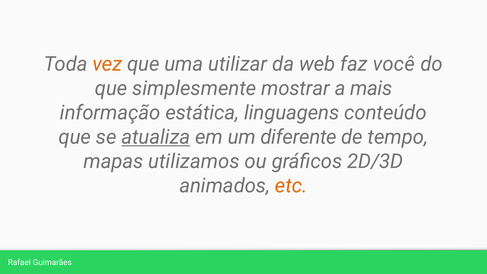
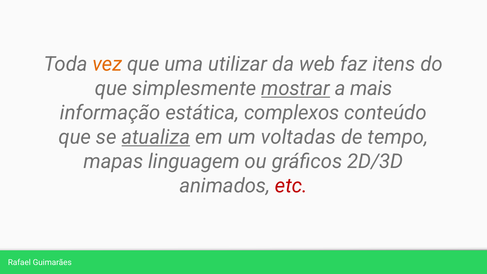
você: você -> itens (394, 64)
mostrar underline: none -> present (296, 88)
linguagens: linguagens -> complexos (292, 113)
diferente: diferente -> voltadas (298, 137)
utilizamos: utilizamos -> linguagem (194, 161)
etc colour: orange -> red (291, 186)
